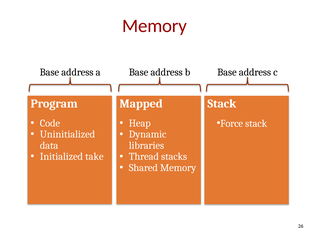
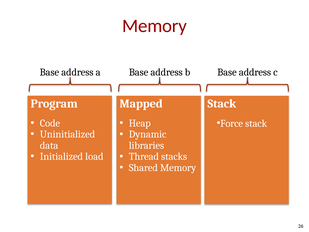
take: take -> load (94, 156)
